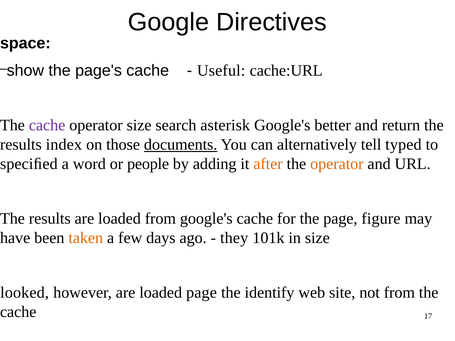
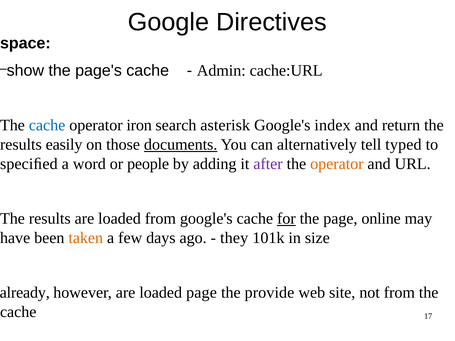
Useful: Useful -> Admin (221, 71)
cache colour: purple -> blue (47, 125)
operator size: size -> iron (139, 125)
better: better -> index (333, 125)
index: index -> easily (64, 145)
after colour: orange -> purple (268, 164)
for underline: none -> present (286, 219)
figure: figure -> online (381, 219)
looked: looked -> already (25, 293)
identify: identify -> provide (269, 293)
